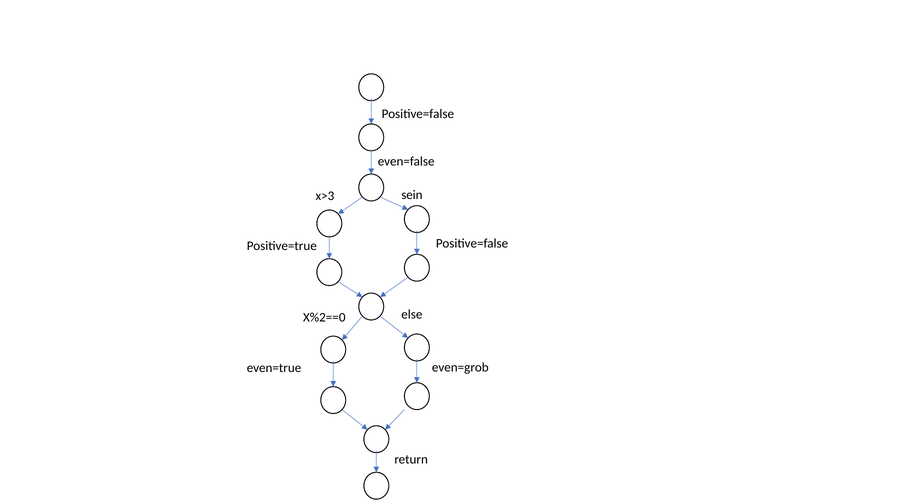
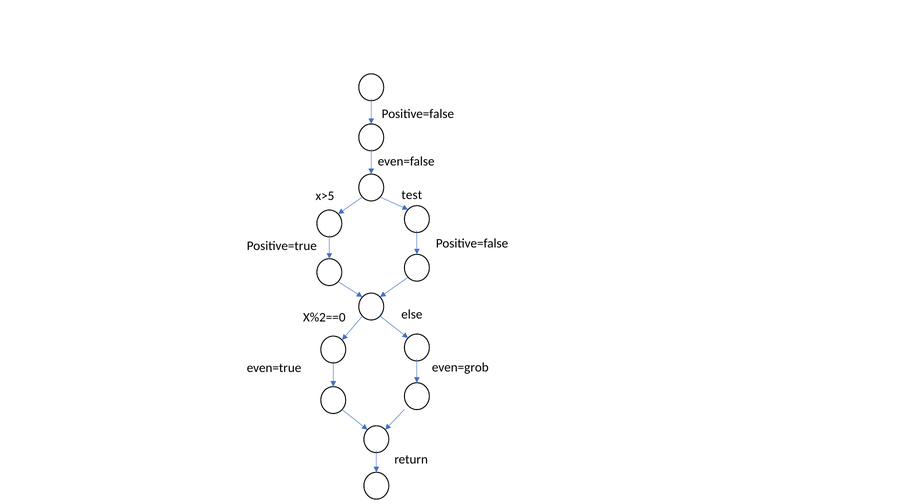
sein: sein -> test (412, 195)
x>3: x>3 -> x>5 (325, 196)
